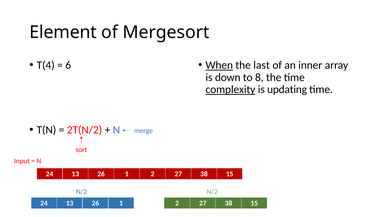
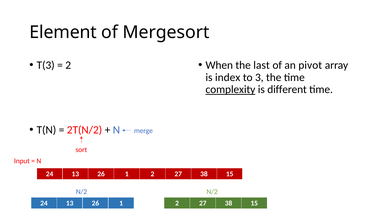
T(4: T(4 -> T(3 (46, 65)
6: 6 -> 2 (68, 65)
When underline: present -> none (219, 65)
inner: inner -> pivot (310, 65)
down: down -> index (228, 77)
8: 8 -> 3 (259, 77)
updating: updating -> different (287, 90)
